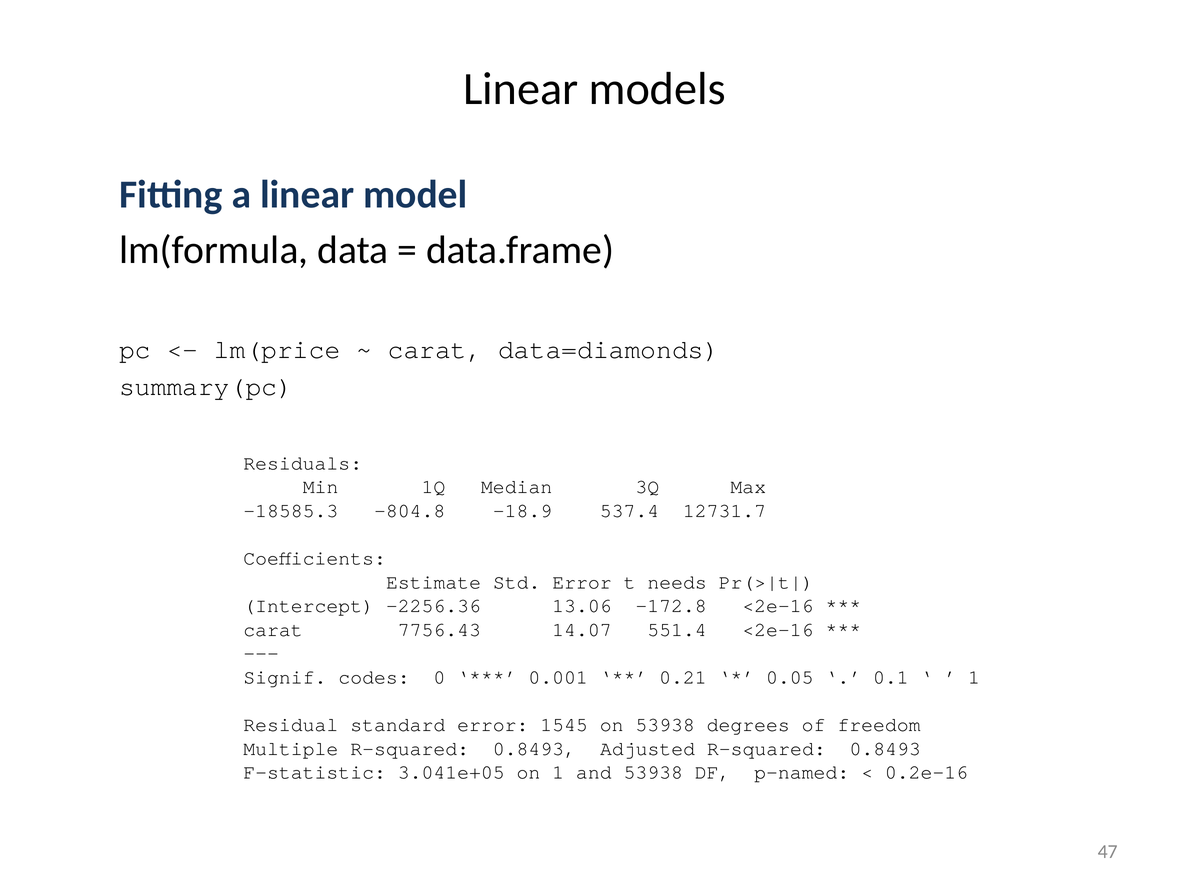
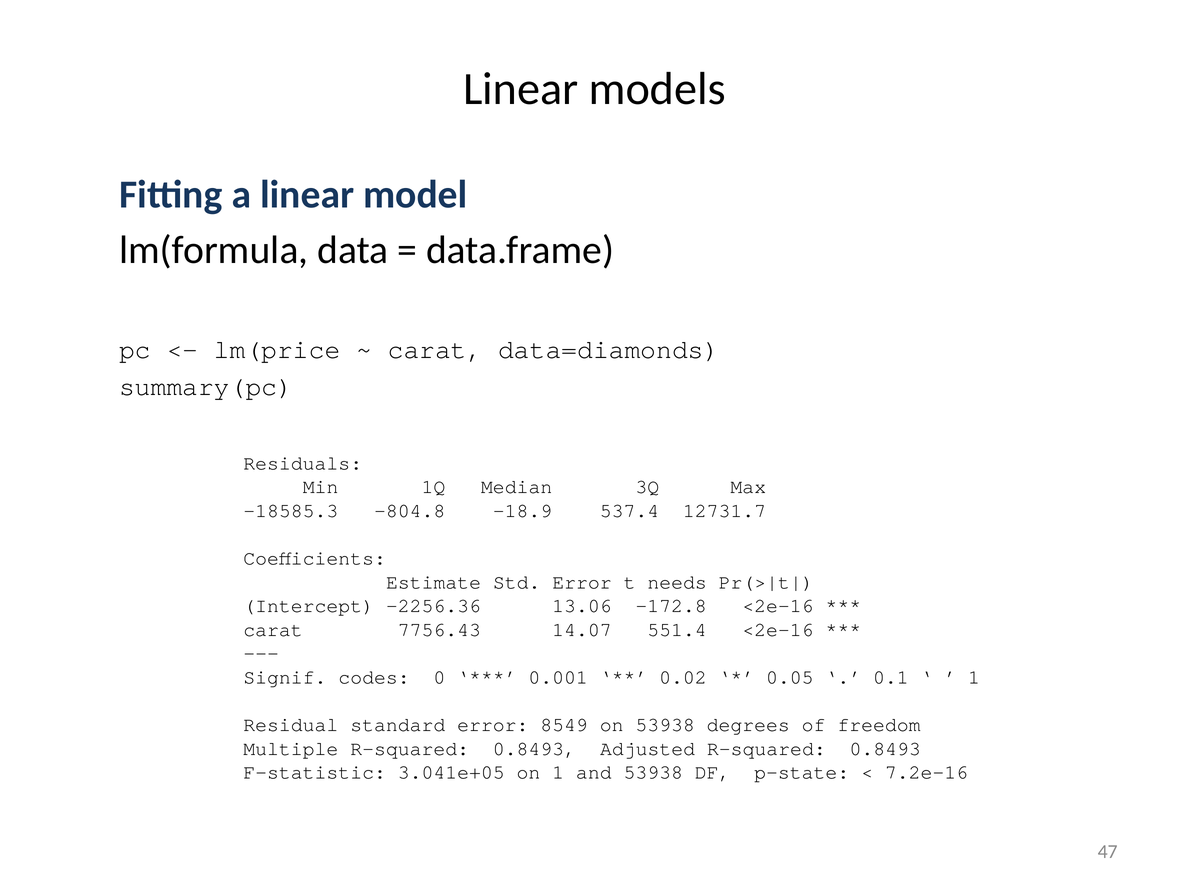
0.21: 0.21 -> 0.02 (683, 677)
1545: 1545 -> 8549 (564, 725)
p-named: p-named -> p-state (802, 772)
0.2e-16: 0.2e-16 -> 7.2e-16 (926, 772)
